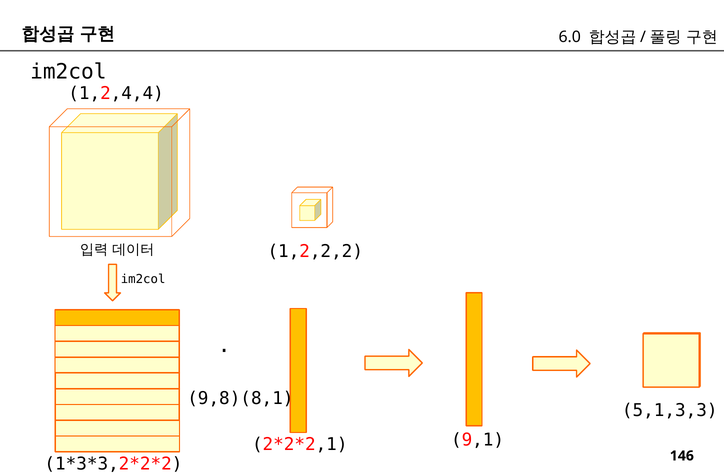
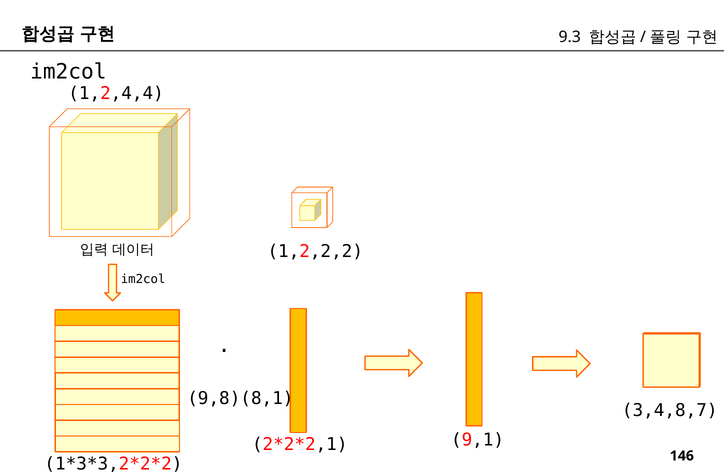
6.0: 6.0 -> 9.3 (570, 37)
5,1,3,3: 5,1,3,3 -> 3,4,8,7 (670, 411)
